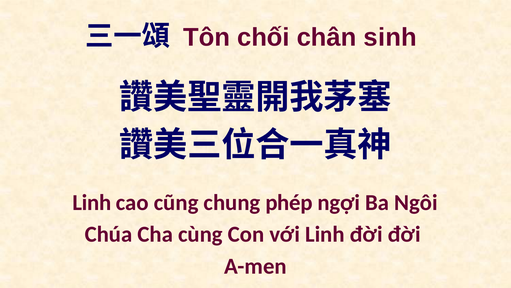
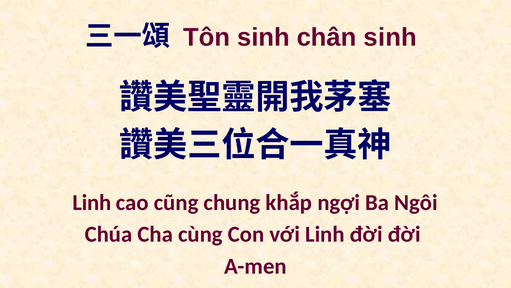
Tôn chối: chối -> sinh (263, 37)
phép: phép -> khắp (289, 202)
